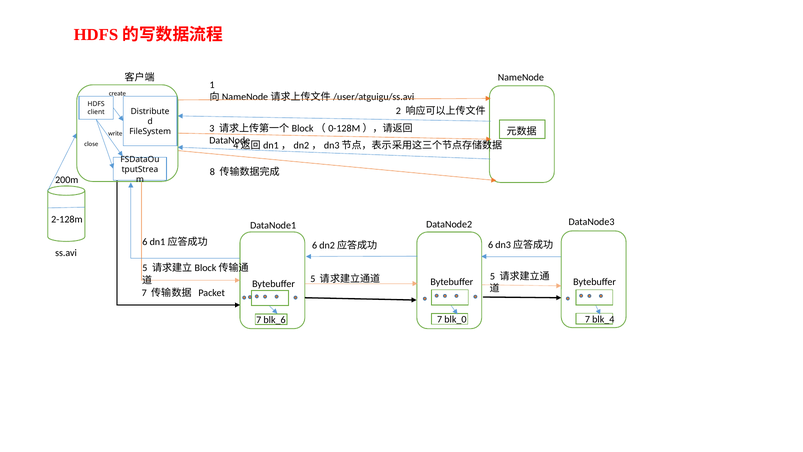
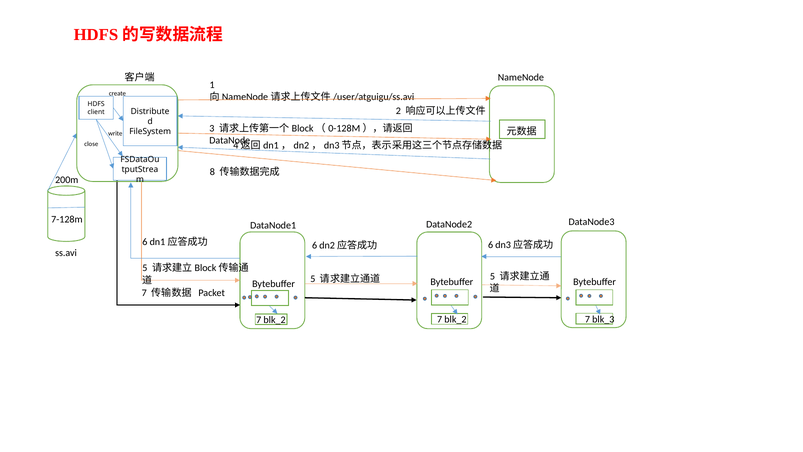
2-128m: 2-128m -> 7-128m (67, 219)
blk_6: blk_6 -> blk_2 (275, 320)
blk_0: blk_0 -> blk_2 (455, 319)
blk_4: blk_4 -> blk_3 (603, 319)
